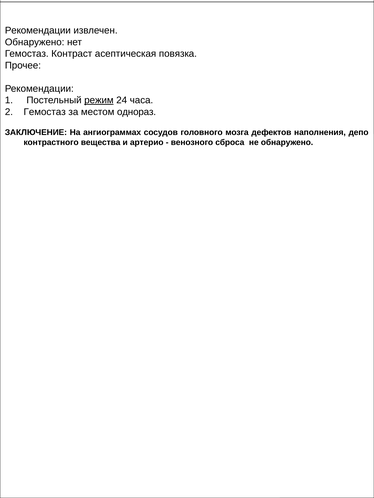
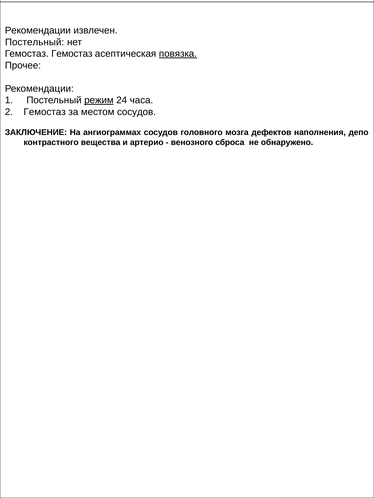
Обнаружено: Обнаружено -> Постельный (35, 42)
Гемостаз Контраст: Контраст -> Гемостаз (72, 54)
повязка underline: none -> present (178, 54)
местом однораз: однораз -> сосудов (136, 112)
